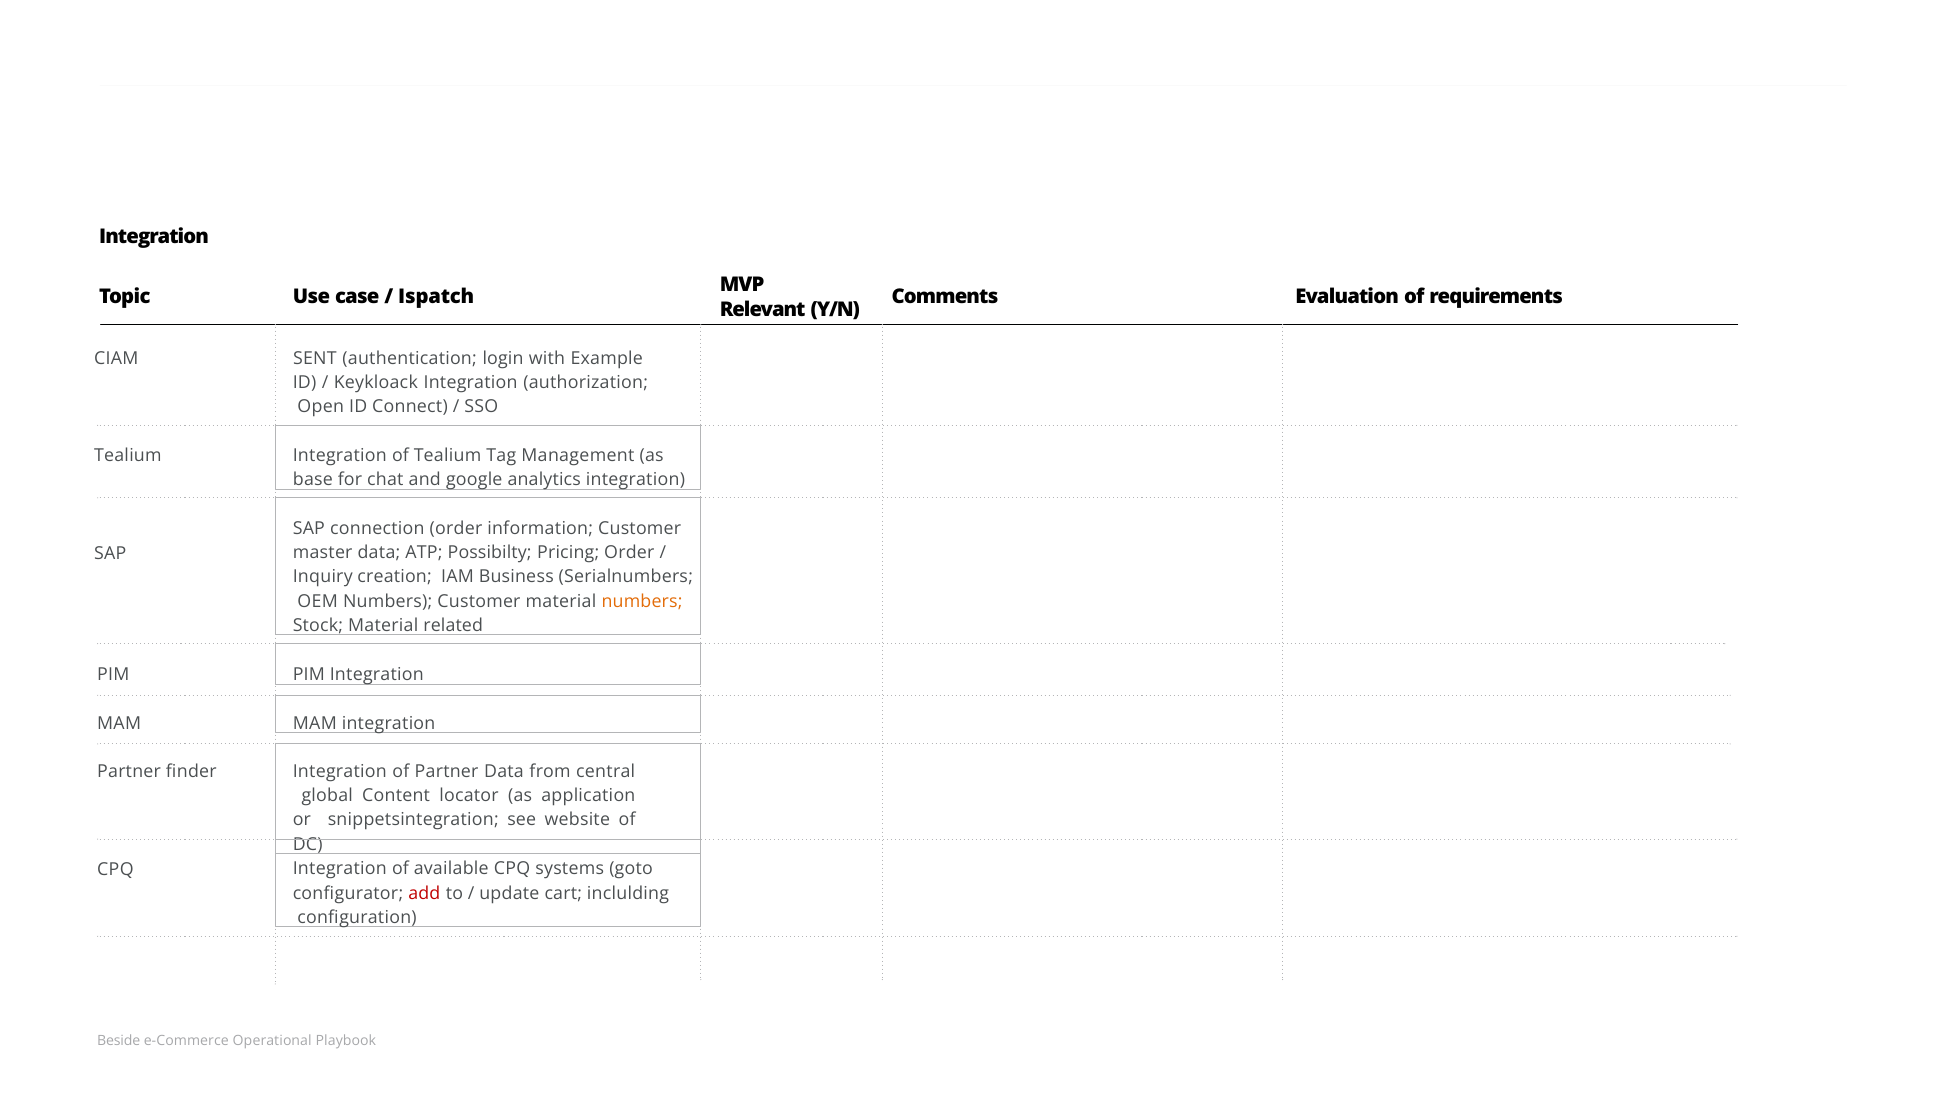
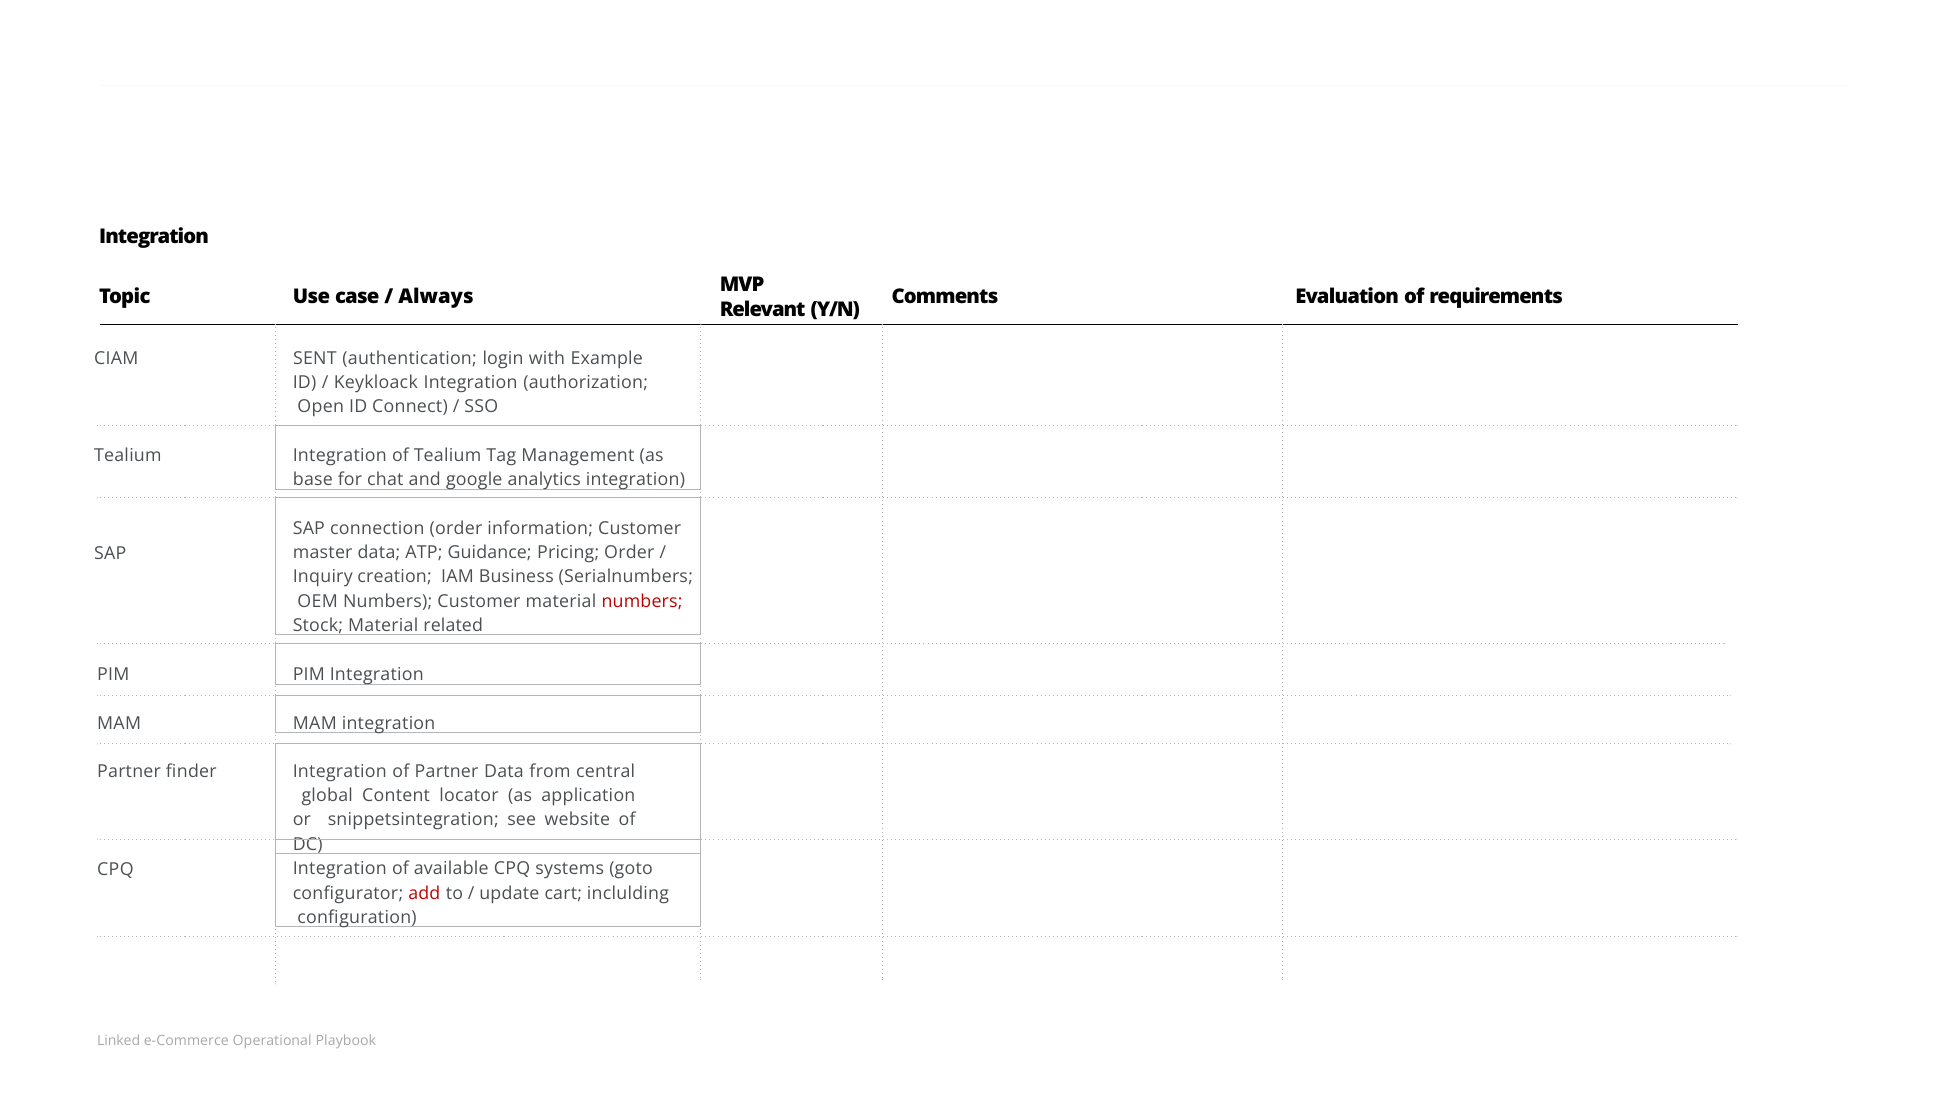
Ispatch: Ispatch -> Always (436, 297)
Possibilty: Possibilty -> Guidance (490, 553)
numbers colour: orange -> red (642, 601)
Beside: Beside -> Linked (119, 1040)
